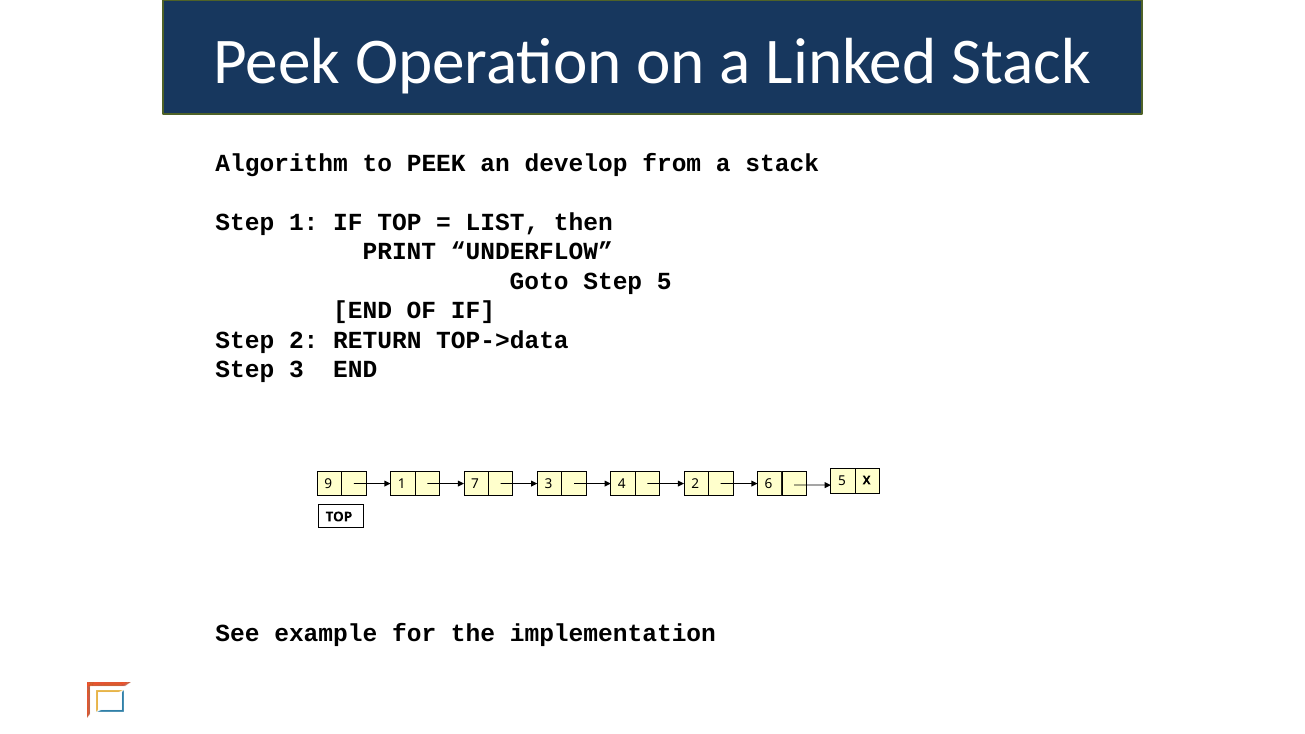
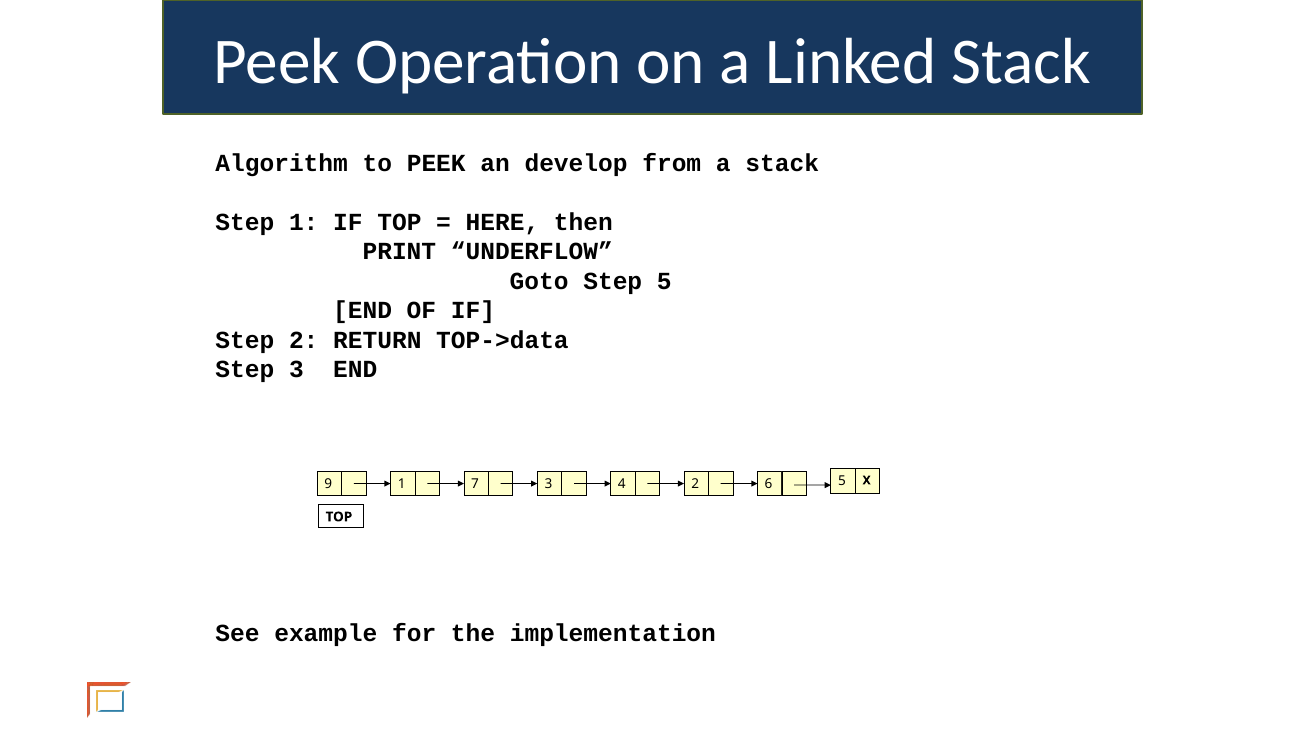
LIST: LIST -> HERE (502, 222)
